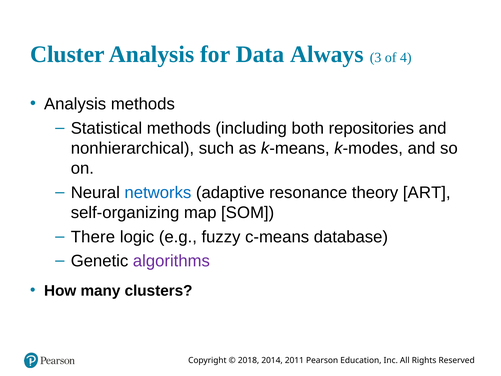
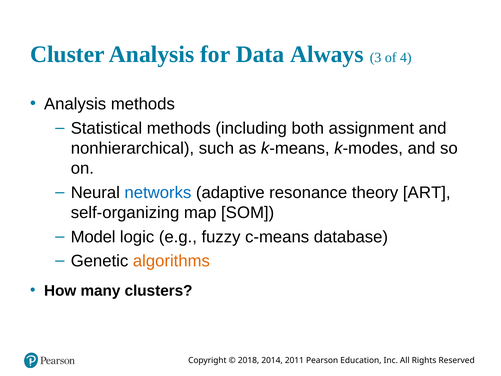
repositories: repositories -> assignment (371, 128)
There: There -> Model (93, 237)
algorithms colour: purple -> orange (171, 261)
